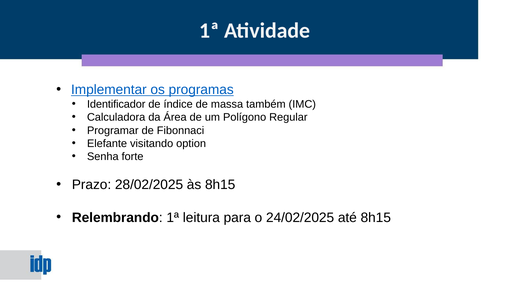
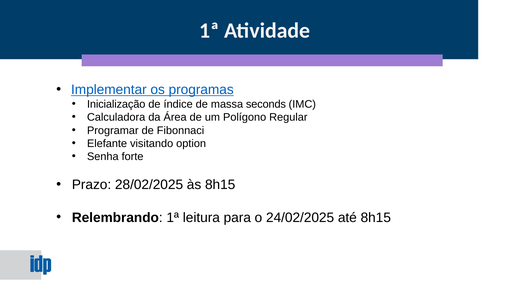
Identificador: Identificador -> Inicialização (116, 104)
também: também -> seconds (266, 104)
